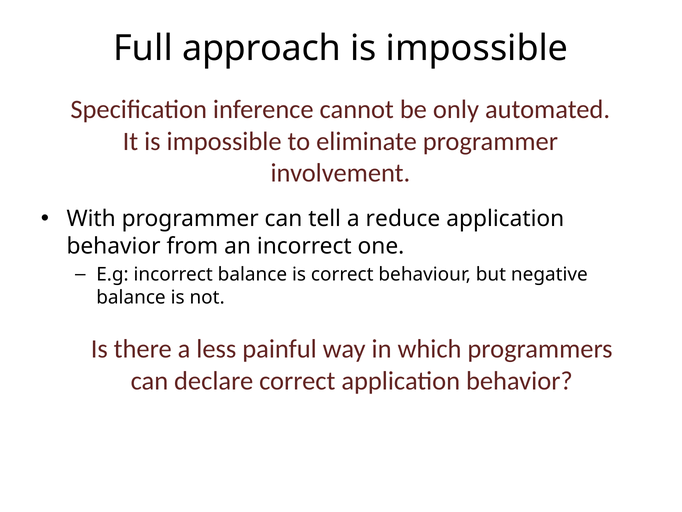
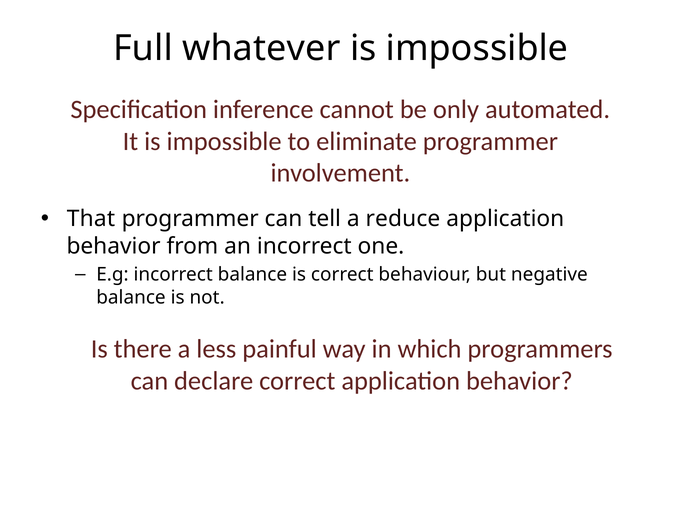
approach: approach -> whatever (261, 48)
With: With -> That (91, 219)
